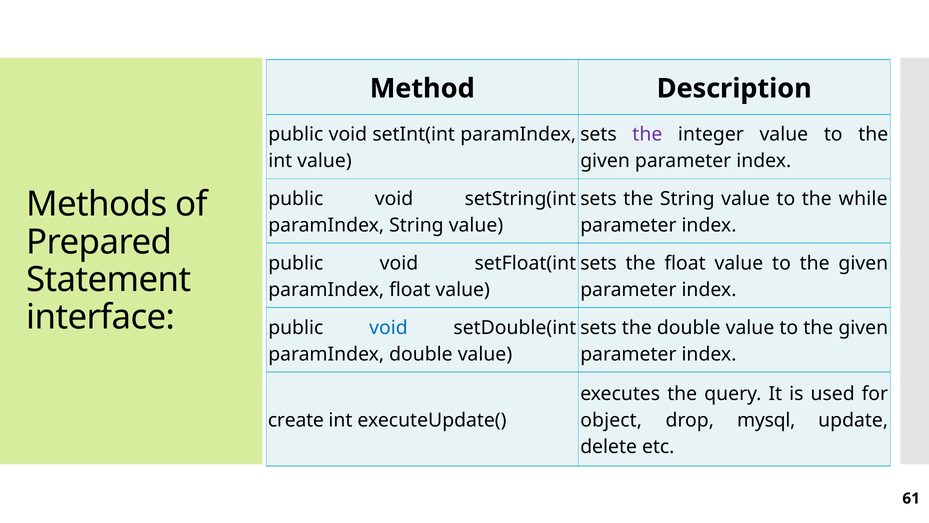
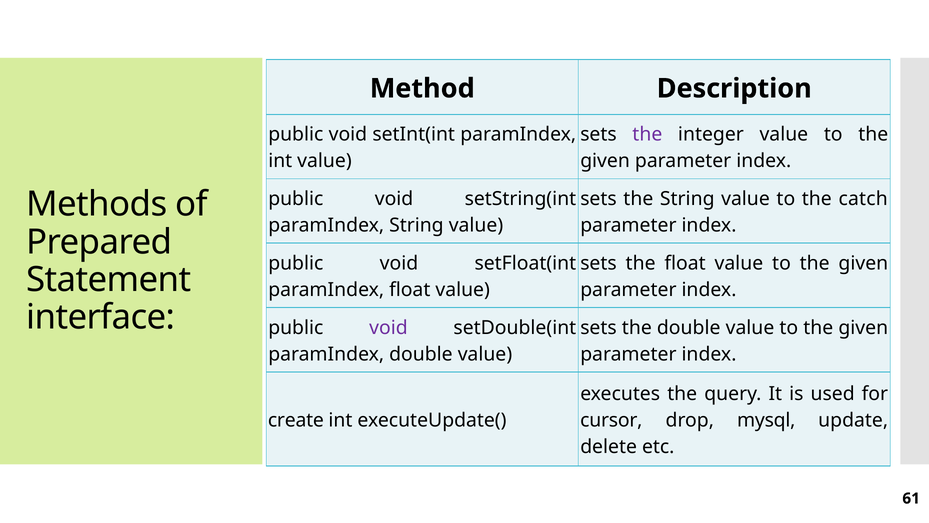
while: while -> catch (863, 199)
void colour: blue -> purple (388, 327)
object: object -> cursor (611, 420)
